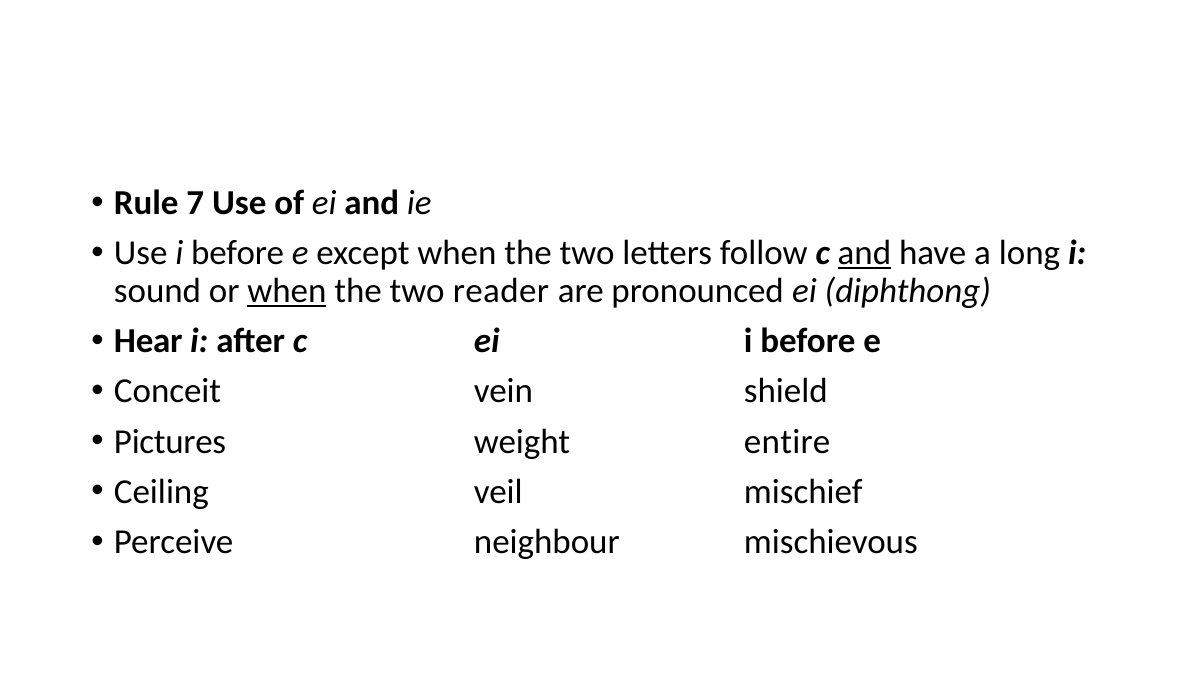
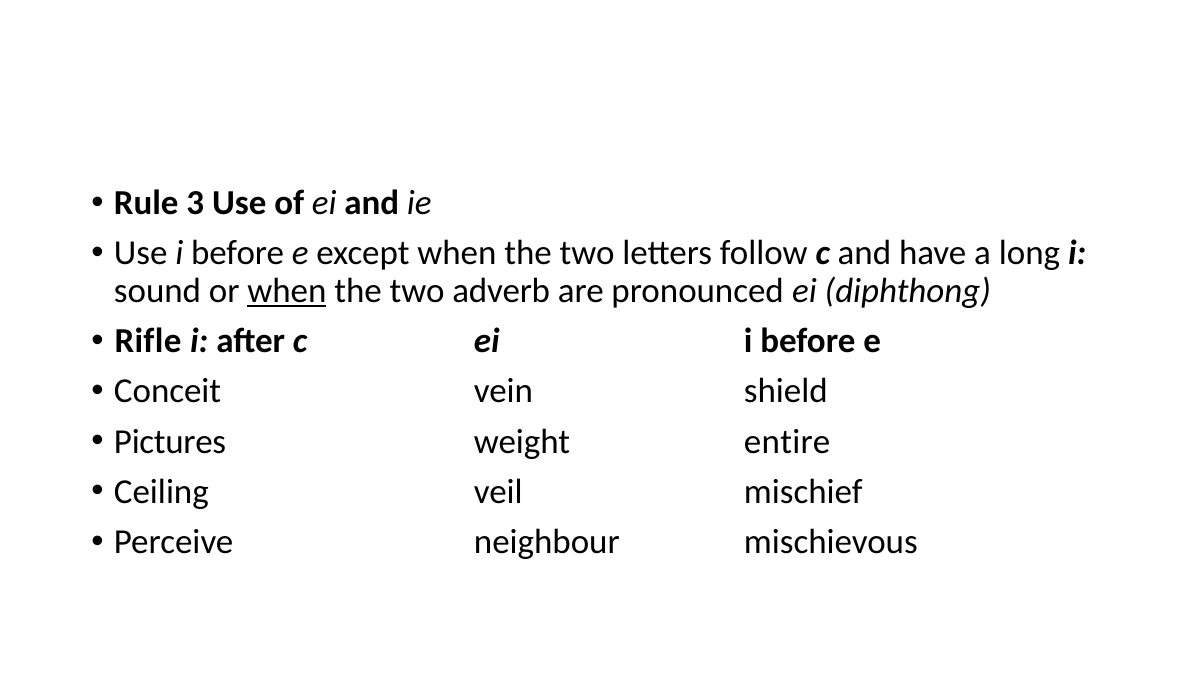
7: 7 -> 3 (195, 203)
and underline: present -> none (864, 253)
reader: reader -> adverb (501, 291)
Hear: Hear -> Rifle (148, 341)
